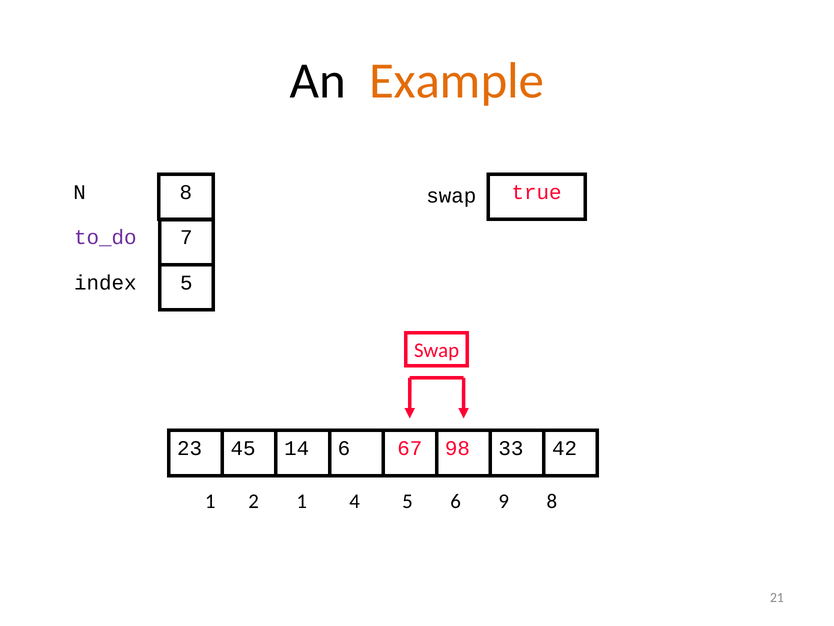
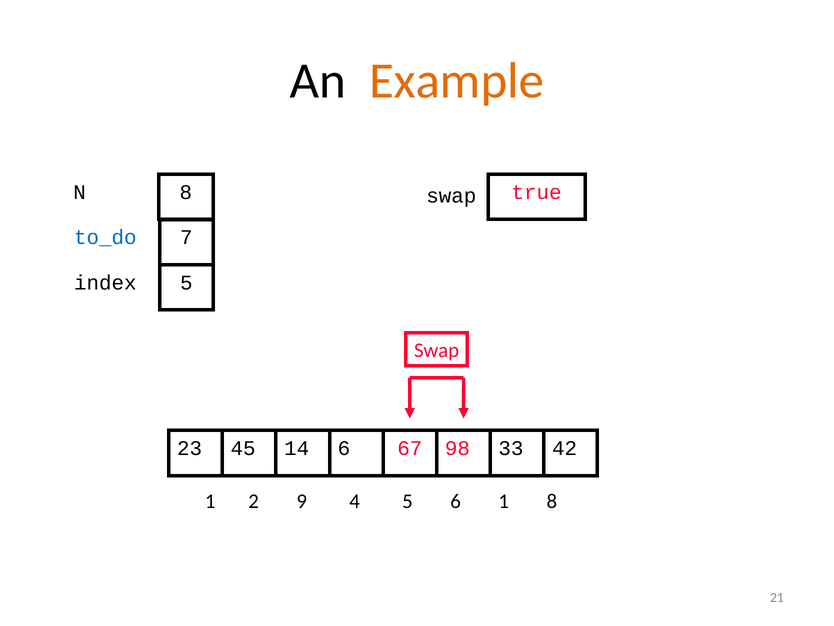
to_do colour: purple -> blue (105, 237)
2 1: 1 -> 9 (302, 501)
6 9: 9 -> 1 (504, 501)
